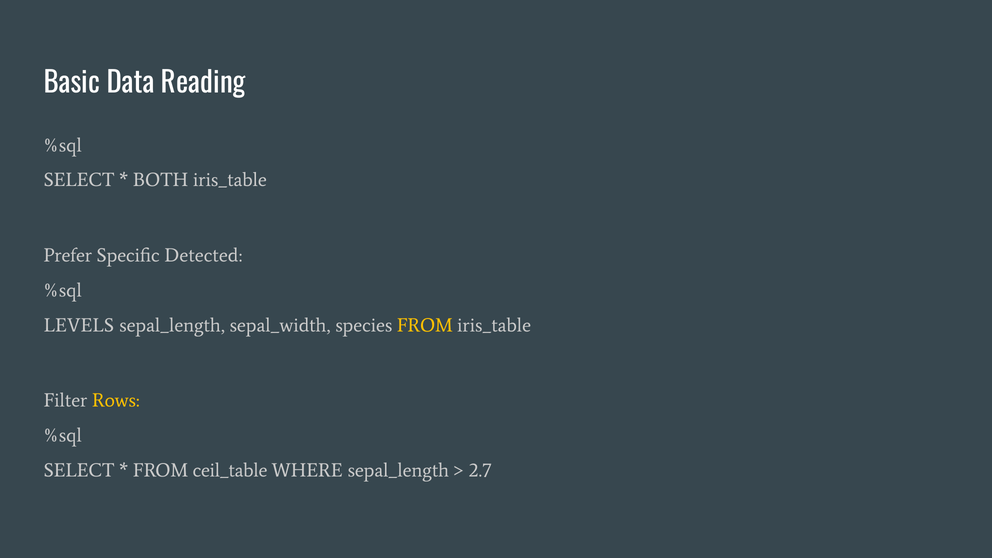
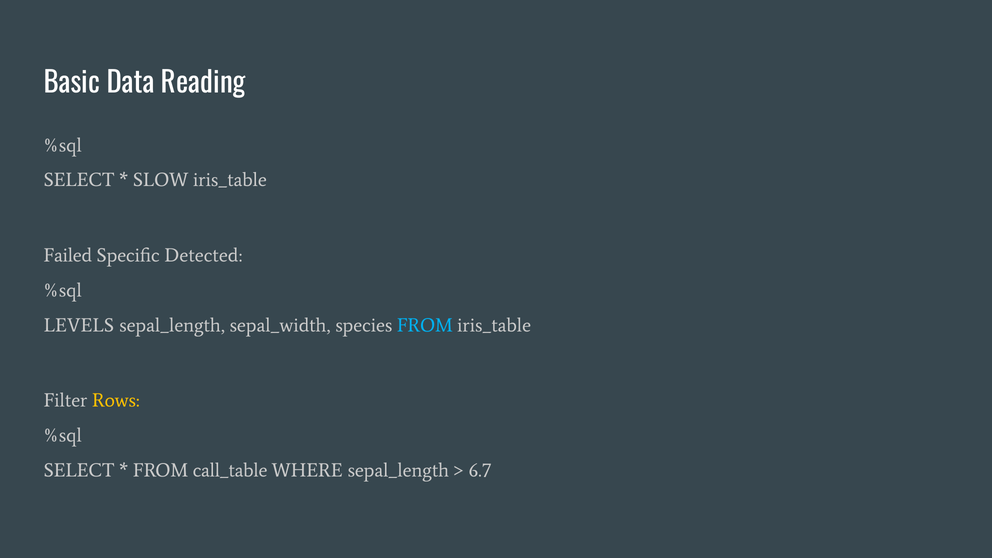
BOTH: BOTH -> SLOW (161, 180)
Prefer: Prefer -> Failed (68, 255)
FROM colour: yellow -> light blue (425, 325)
ceil_table: ceil_table -> call_table (230, 470)
2.7: 2.7 -> 6.7 (480, 470)
